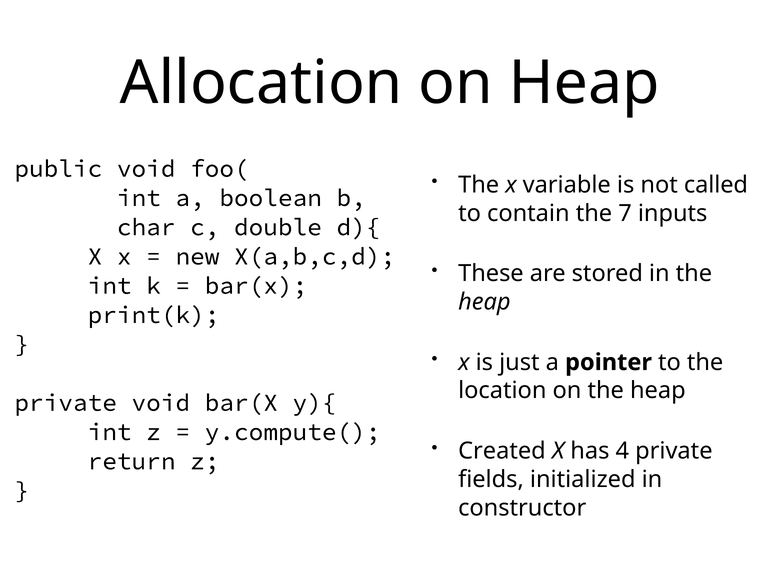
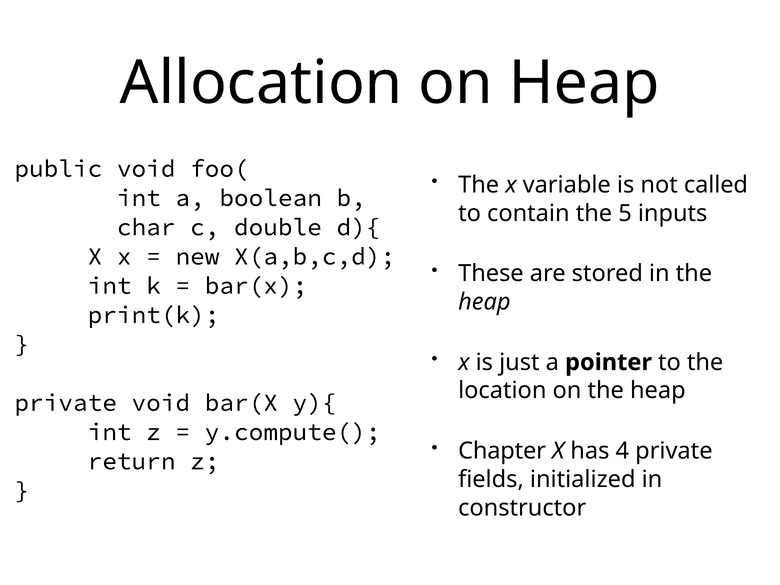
7: 7 -> 5 (625, 213)
Created: Created -> Chapter (502, 451)
